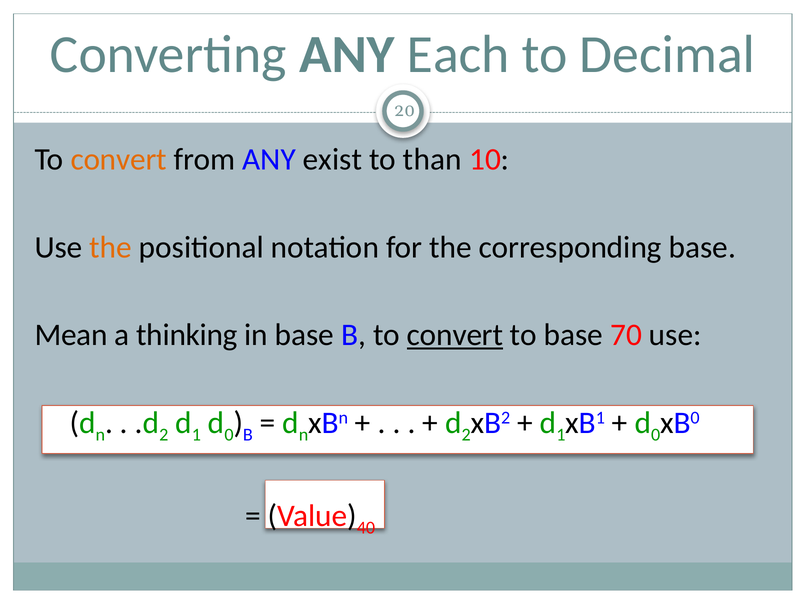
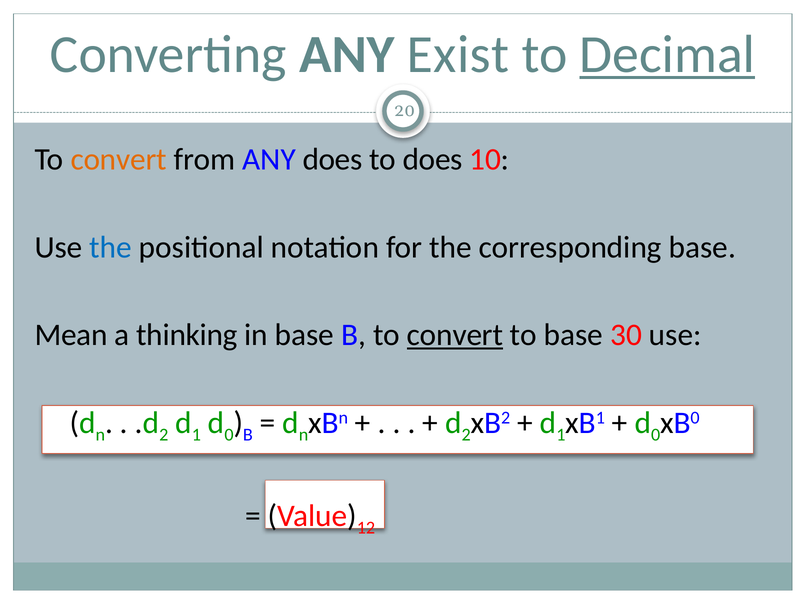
Each: Each -> Exist (458, 55)
Decimal underline: none -> present (667, 55)
ANY exist: exist -> does (333, 160)
to than: than -> does (433, 160)
the colour: orange -> blue (111, 247)
70: 70 -> 30 (626, 335)
40: 40 -> 12 (366, 528)
